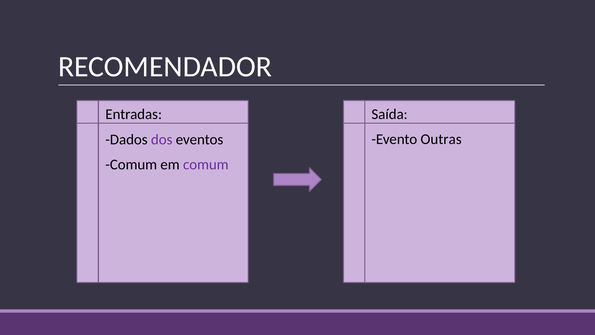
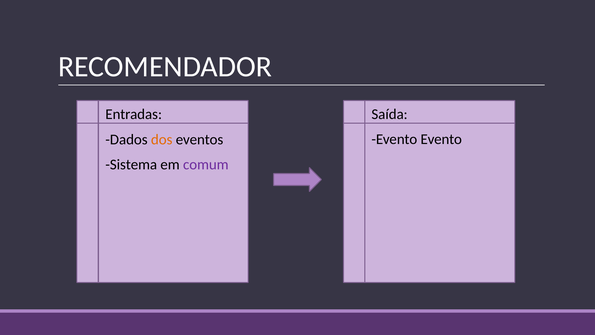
Evento Outras: Outras -> Evento (441, 139)
dos colour: purple -> orange (162, 139)
Comum: Comum -> Sistema (131, 165)
